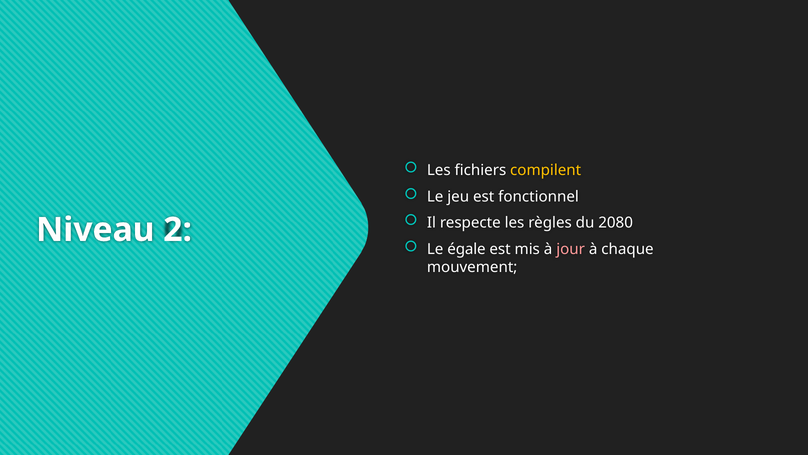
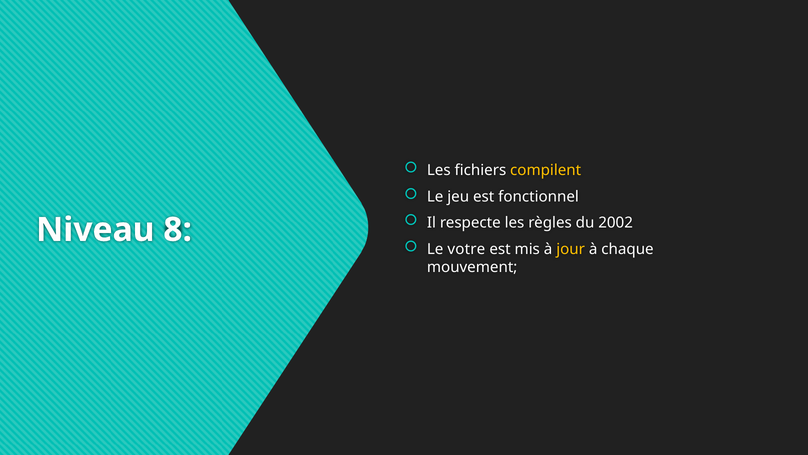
2080: 2080 -> 2002 (616, 223)
2: 2 -> 8 (178, 230)
égale: égale -> votre (466, 249)
jour colour: pink -> yellow (571, 249)
